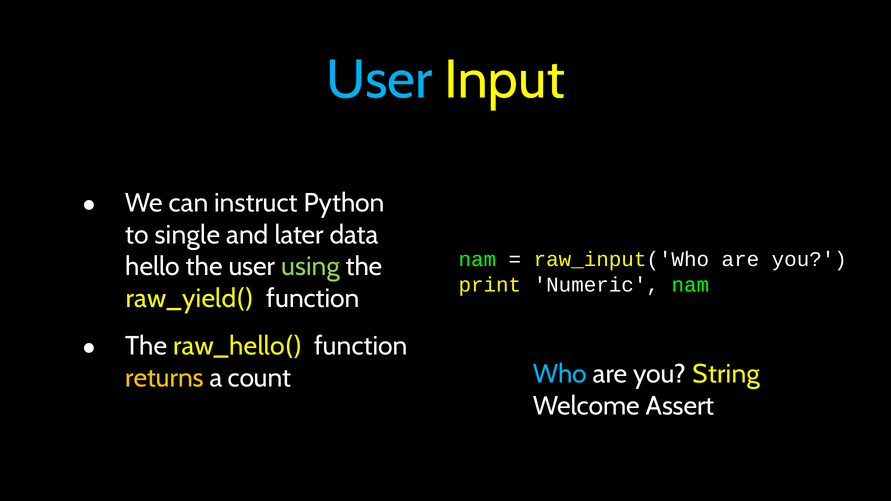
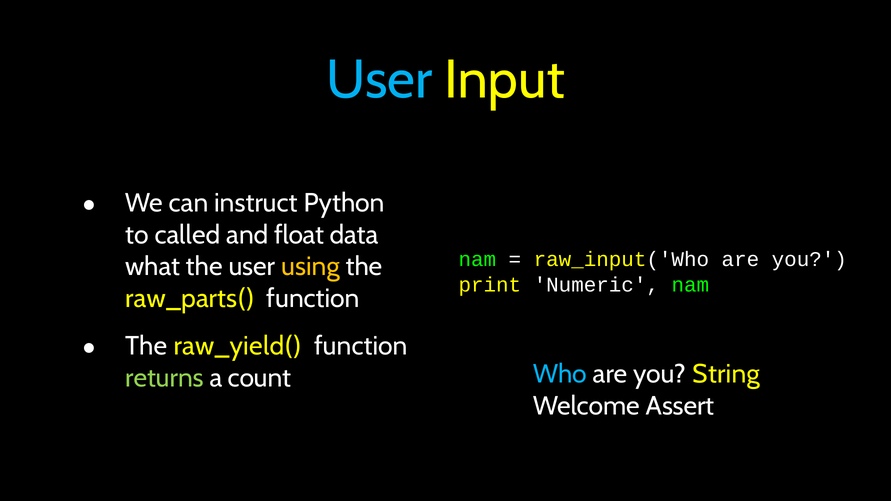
single: single -> called (187, 235)
later: later -> float (299, 235)
hello: hello -> what (153, 267)
using colour: light green -> yellow (310, 267)
raw_yield(: raw_yield( -> raw_parts( (190, 299)
raw_hello(: raw_hello( -> raw_yield( (238, 346)
returns colour: yellow -> light green (165, 378)
